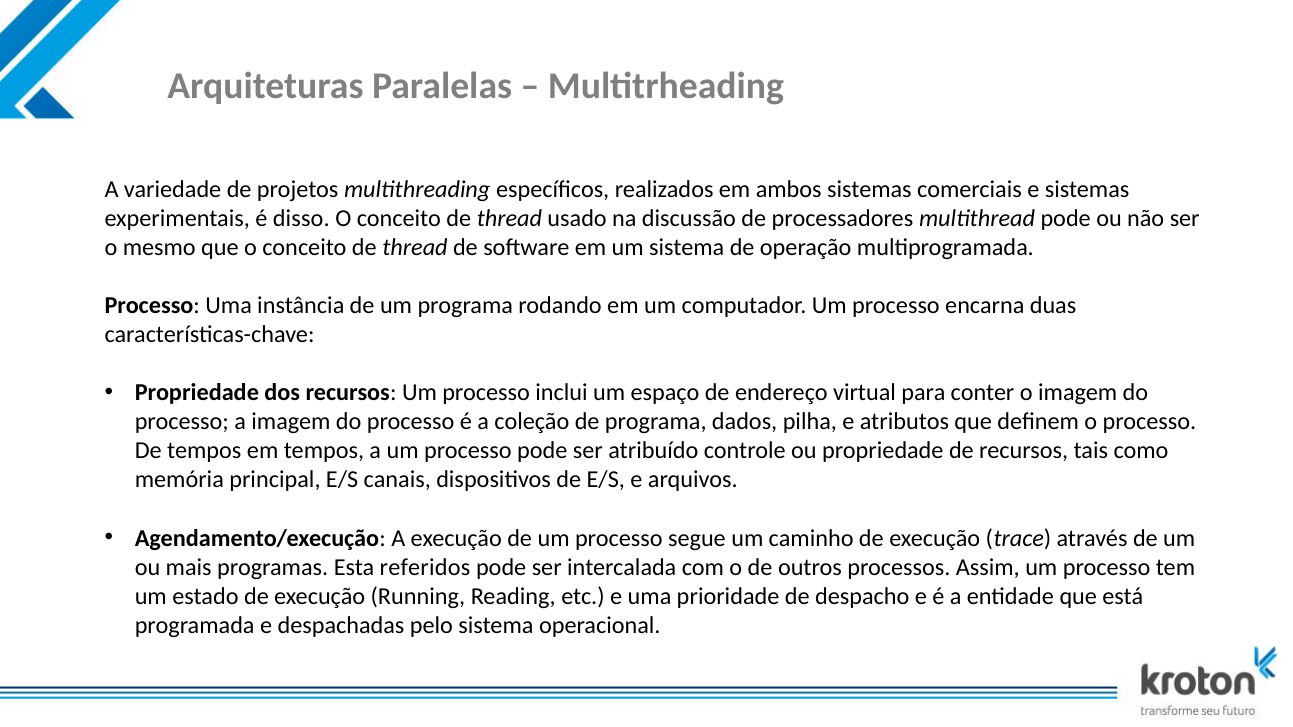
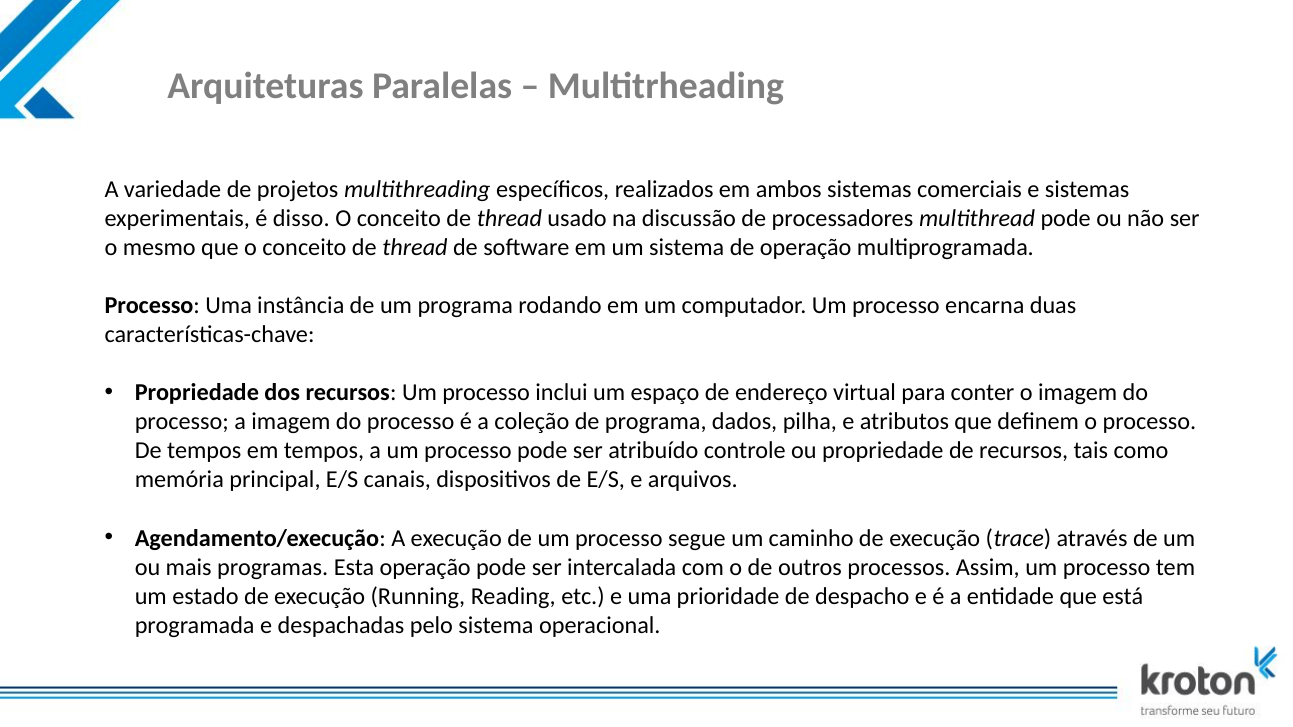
Esta referidos: referidos -> operação (425, 567)
